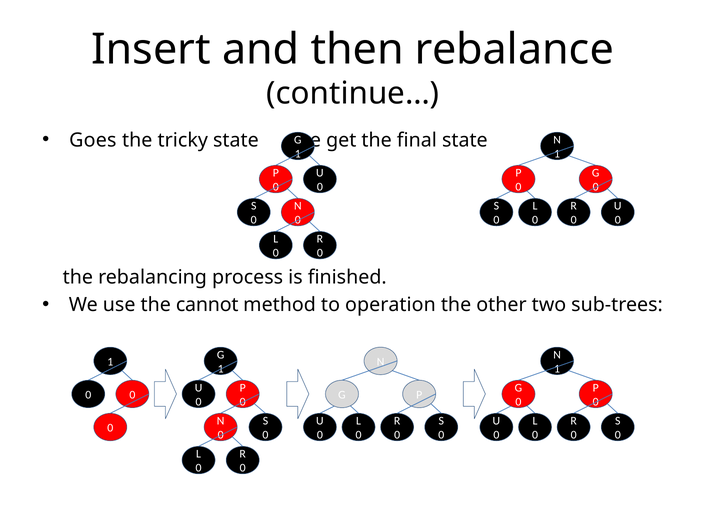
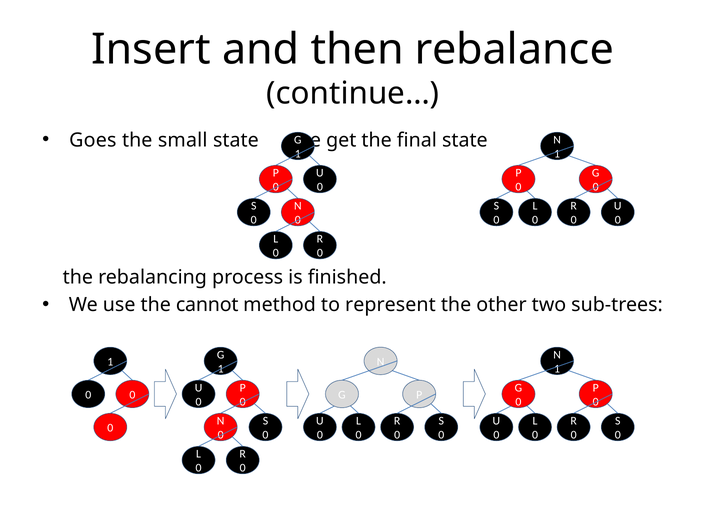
tricky: tricky -> small (183, 140)
operation: operation -> represent (390, 305)
